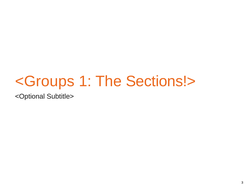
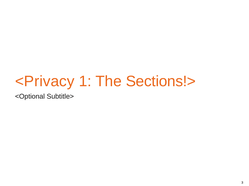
<Groups: <Groups -> <Privacy (45, 82)
